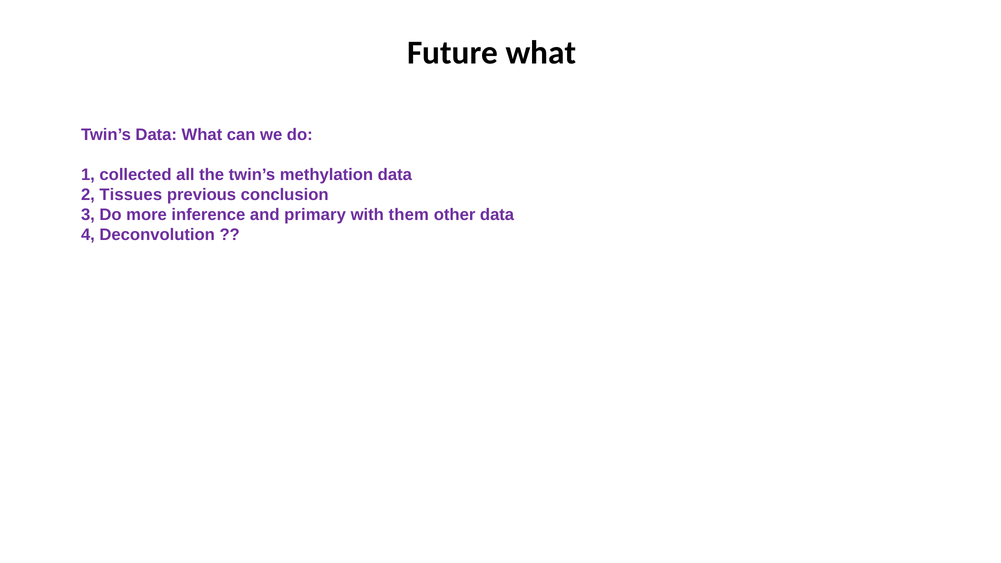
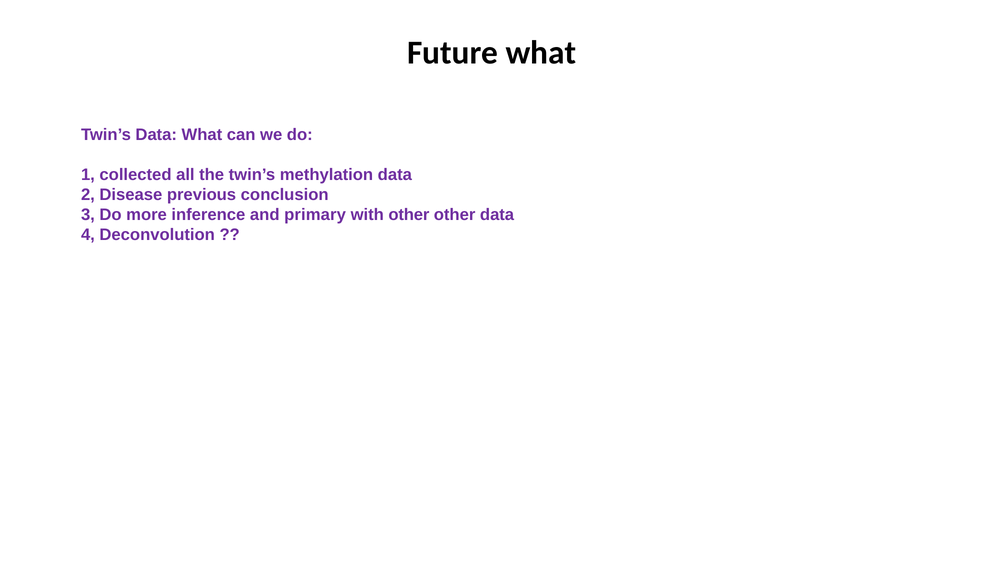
Tissues: Tissues -> Disease (131, 195)
with them: them -> other (409, 215)
